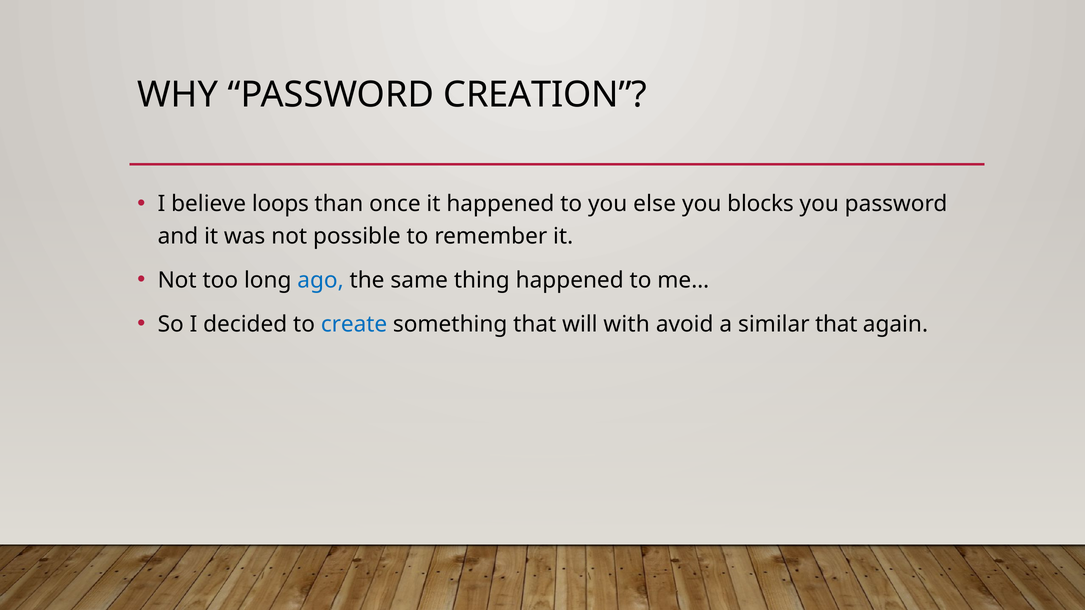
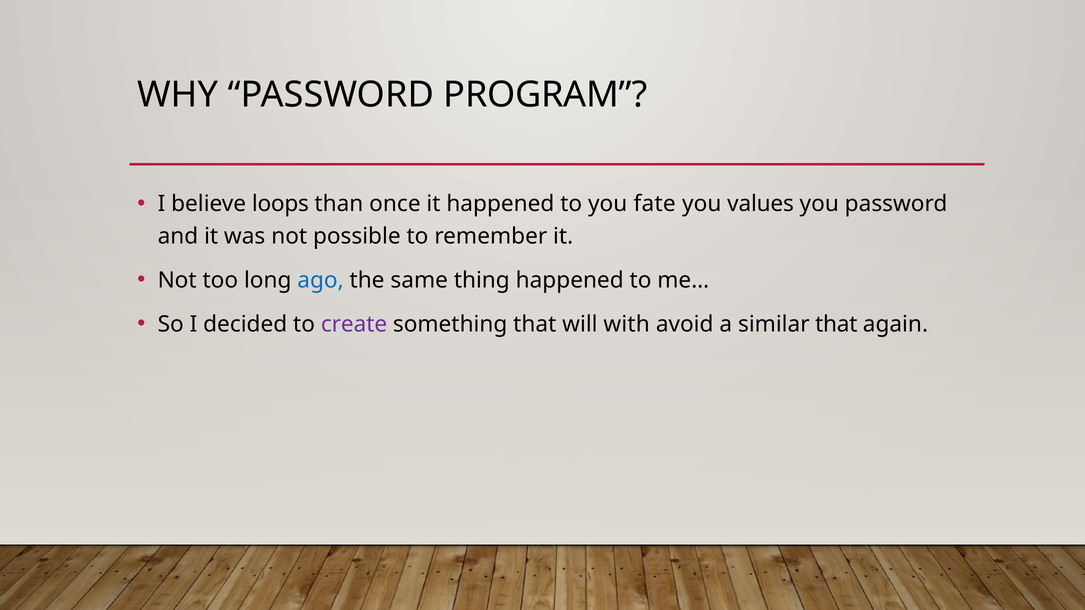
CREATION: CREATION -> PROGRAM (545, 95)
else: else -> fate (655, 204)
blocks: blocks -> values (761, 204)
create colour: blue -> purple (354, 324)
